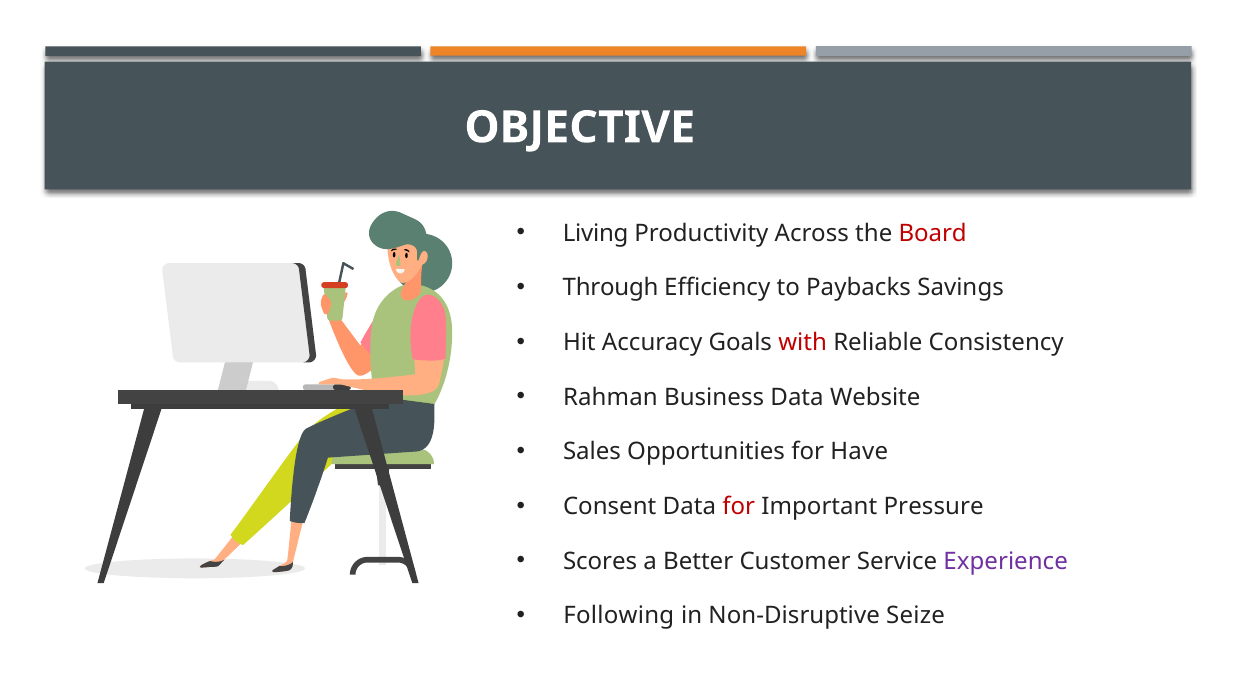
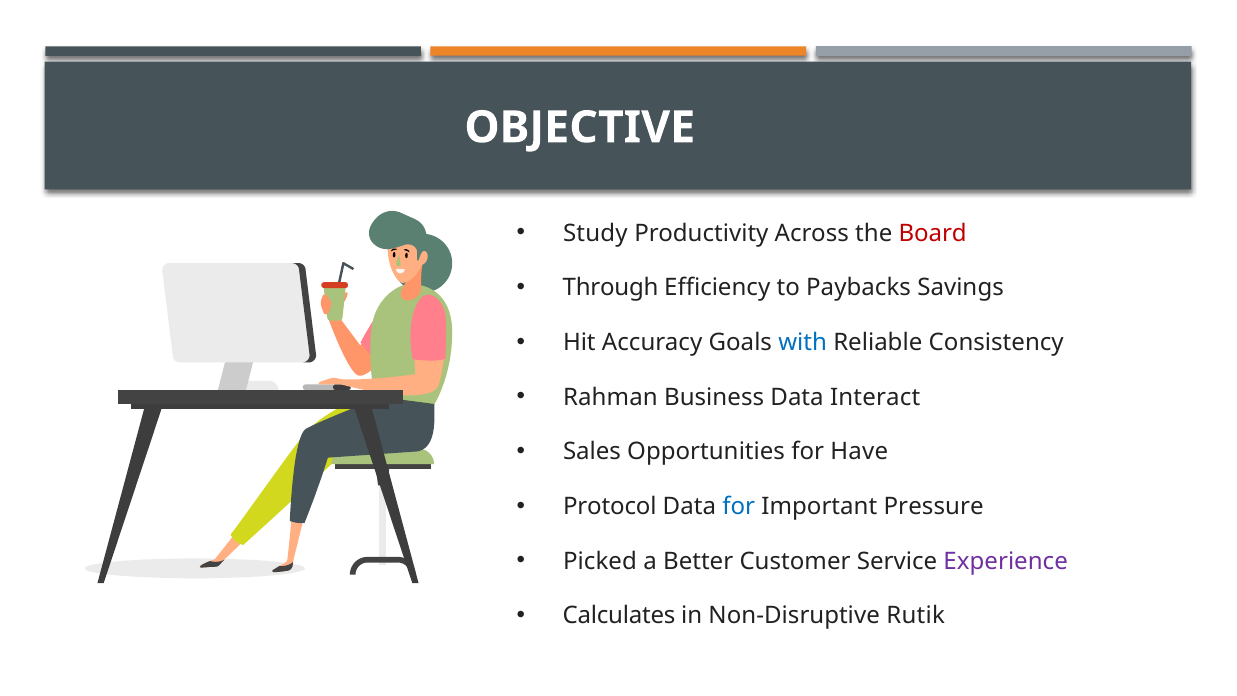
Living: Living -> Study (595, 233)
with colour: red -> blue (803, 342)
Website: Website -> Interact (875, 397)
Consent: Consent -> Protocol (610, 506)
for colour: red -> blue (739, 506)
Scores: Scores -> Picked (600, 561)
Following: Following -> Calculates (619, 616)
Seize: Seize -> Rutik (916, 616)
